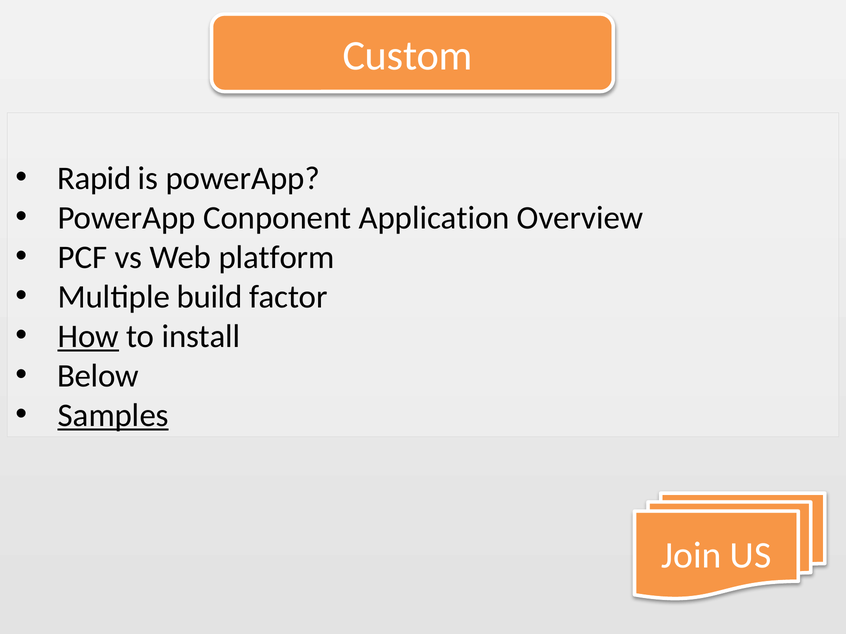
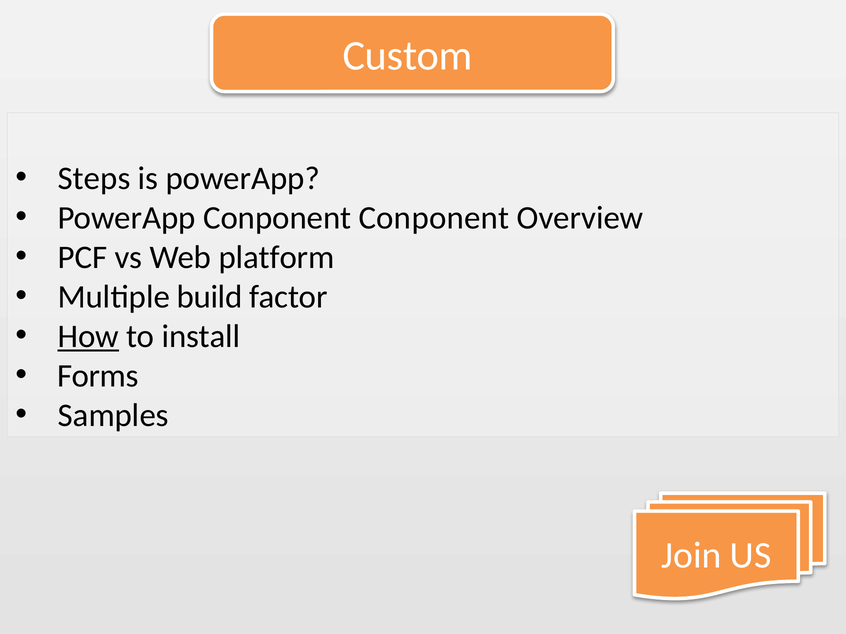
Rapid: Rapid -> Steps (94, 178)
Conponent Application: Application -> Conponent (434, 218)
Below: Below -> Forms (98, 376)
Samples underline: present -> none (113, 416)
